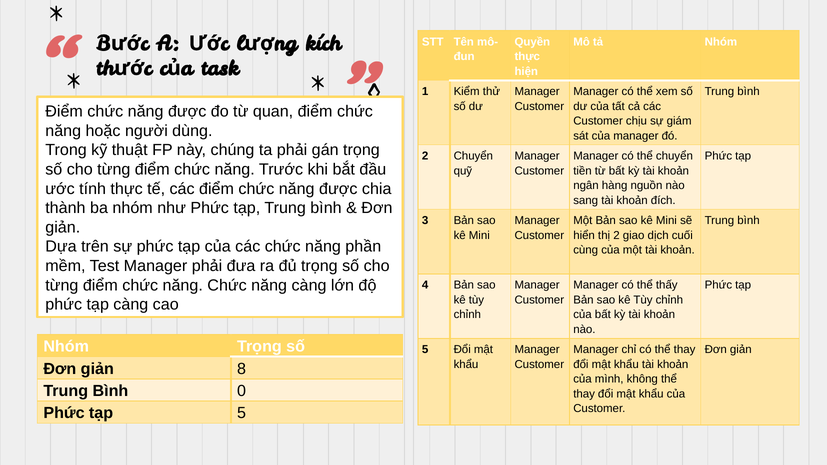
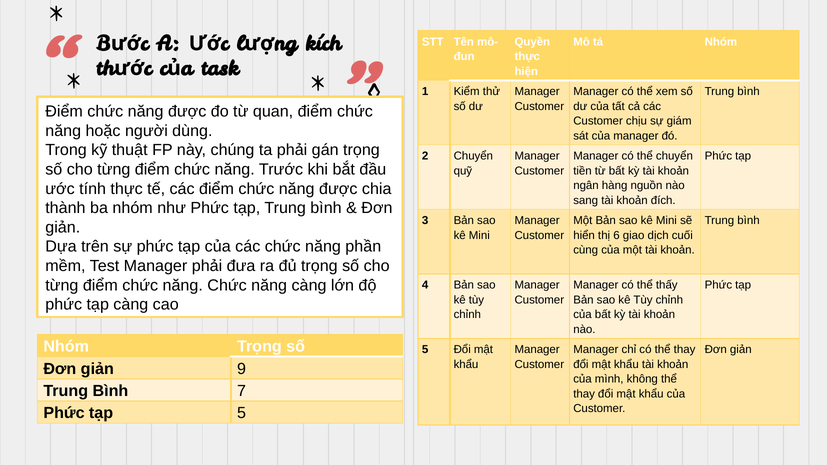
thị 2: 2 -> 6 (616, 235)
8: 8 -> 9 (242, 369)
0: 0 -> 7 (242, 391)
